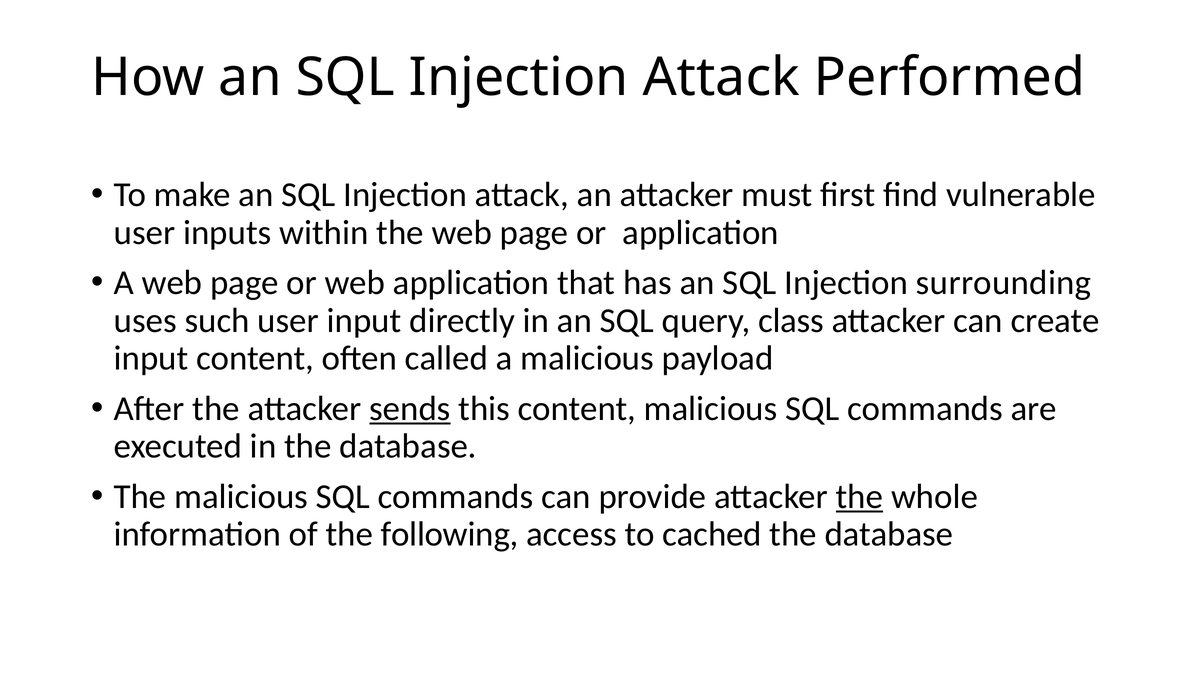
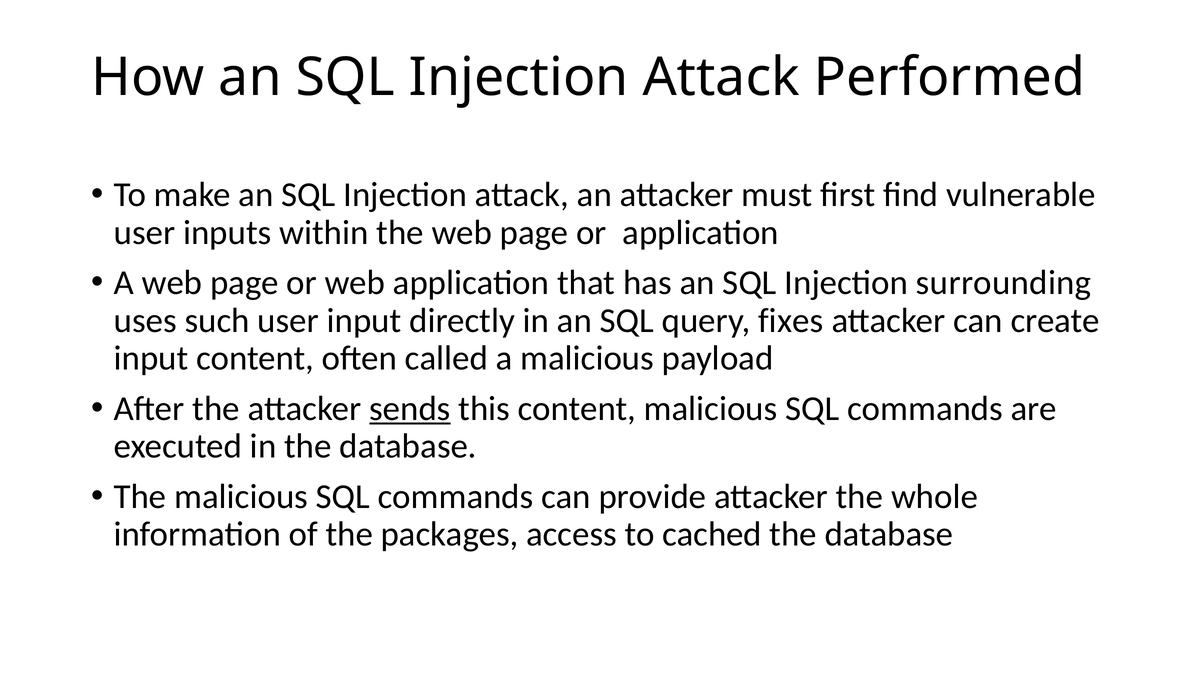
class: class -> fixes (791, 320)
the underline: present -> none (859, 496)
following: following -> packages (450, 534)
